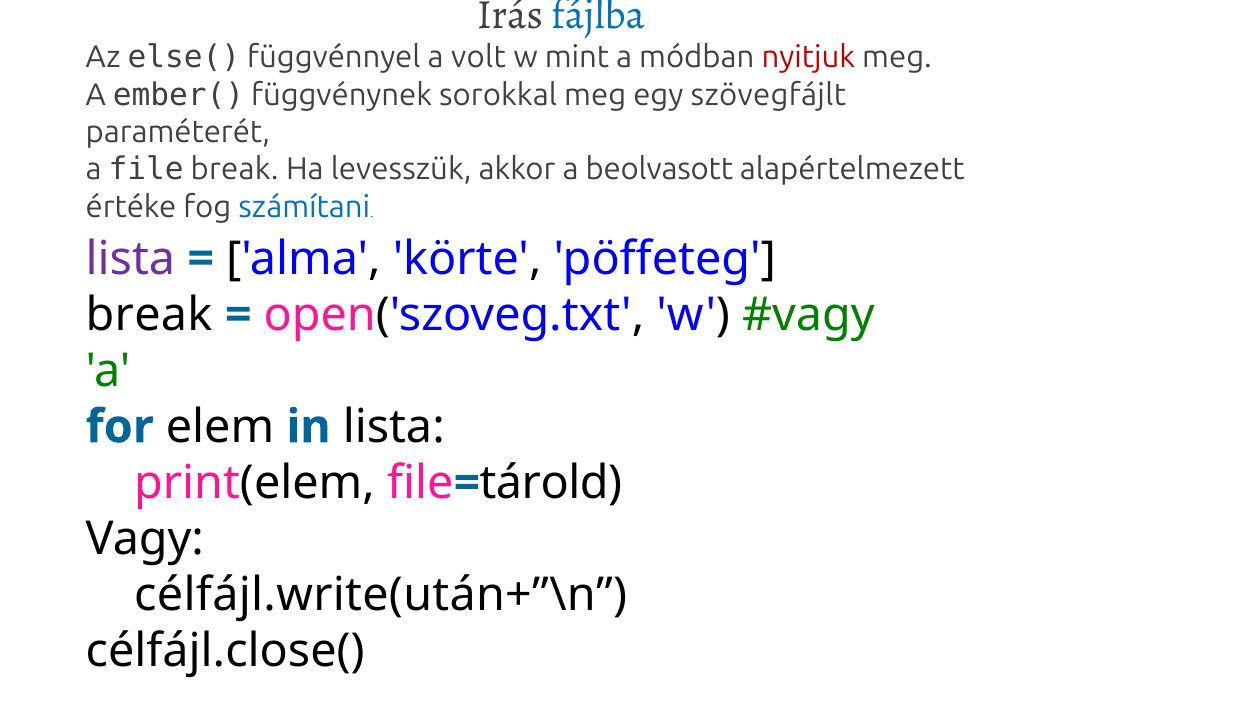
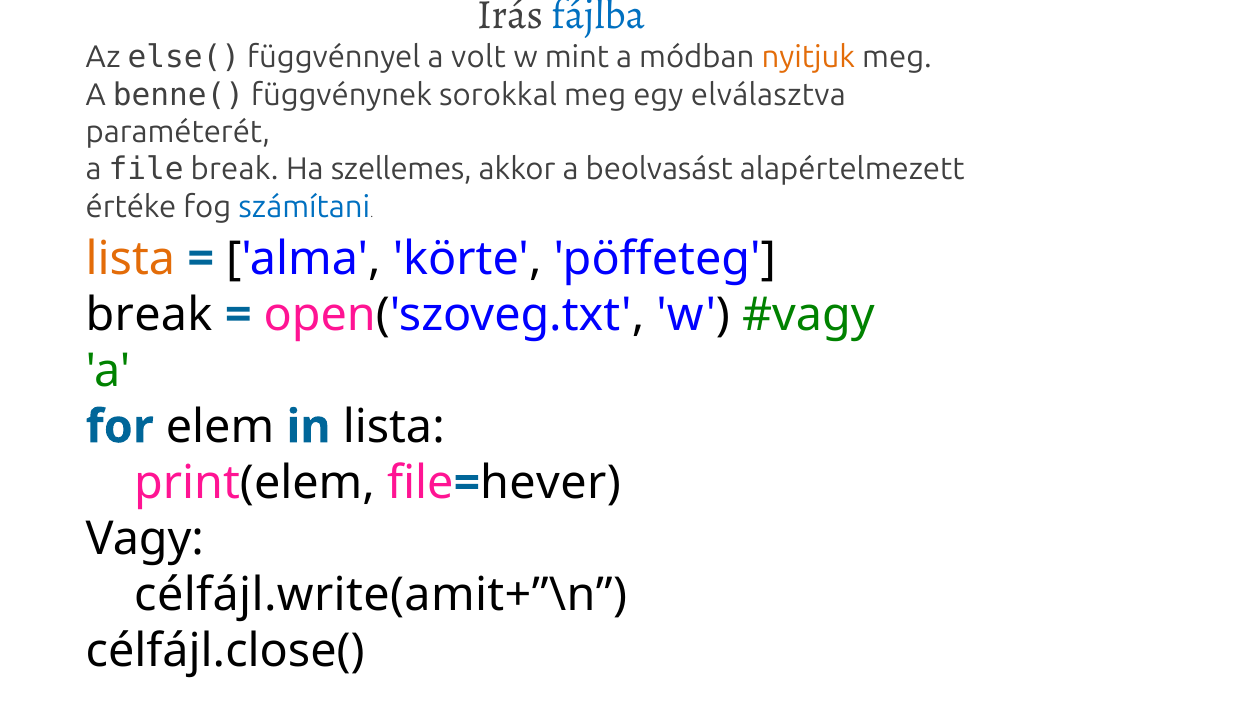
nyitjuk colour: red -> orange (808, 57)
ember(: ember( -> benne( (179, 95)
szövegfájlt: szövegfájlt -> elválasztva (768, 95)
levesszük: levesszük -> szellemes (401, 170)
beolvasott: beolvasott -> beolvasást (659, 170)
lista colour: purple -> orange (130, 259)
tárold: tárold -> hever (550, 483)
célfájl.write(után+”\n: célfájl.write(után+”\n -> célfájl.write(amit+”\n (381, 595)
